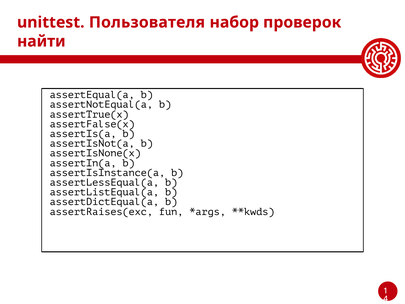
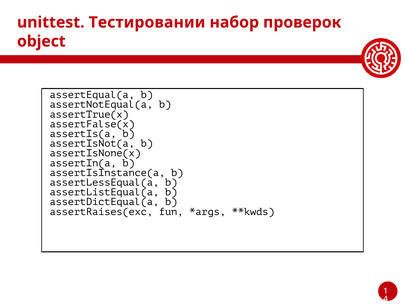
Пользователя: Пользователя -> Тестировании (147, 22)
найти: найти -> object (41, 41)
